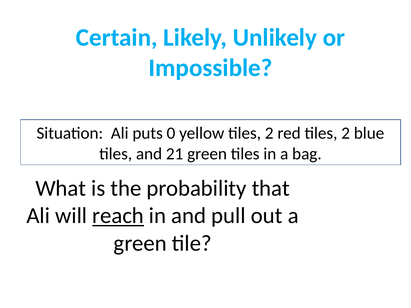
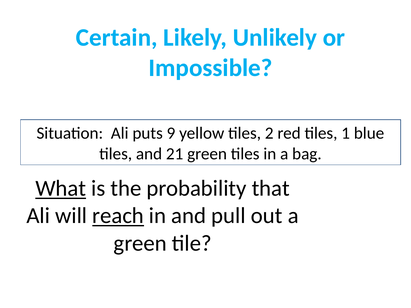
0: 0 -> 9 (171, 133)
red tiles 2: 2 -> 1 (346, 133)
What underline: none -> present (61, 189)
